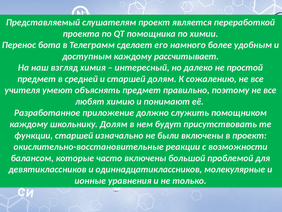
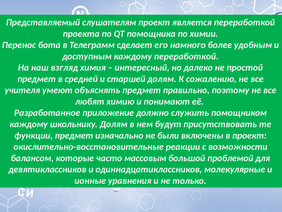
каждому рассчитывает: рассчитывает -> переработкой (186, 56)
функции старшей: старшей -> предмет (74, 135)
часто включены: включены -> массовым (145, 158)
